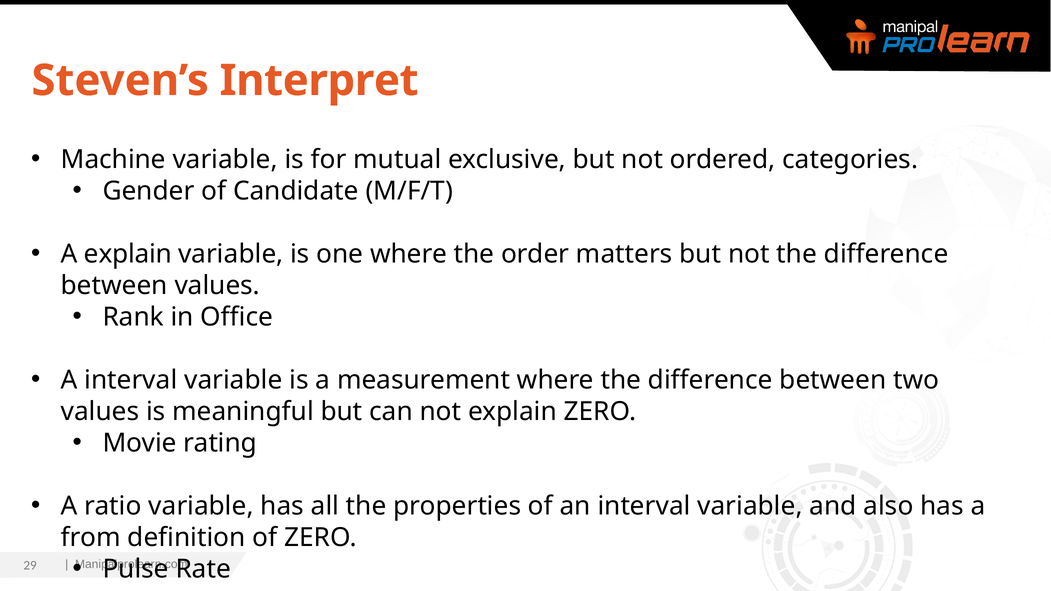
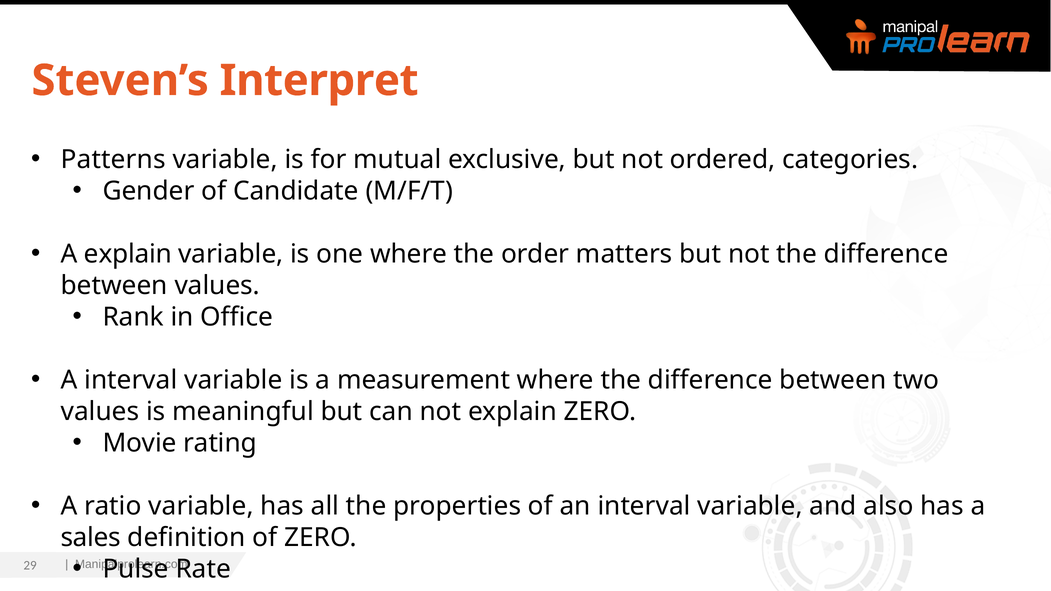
Machine: Machine -> Patterns (113, 160)
from: from -> sales (91, 538)
